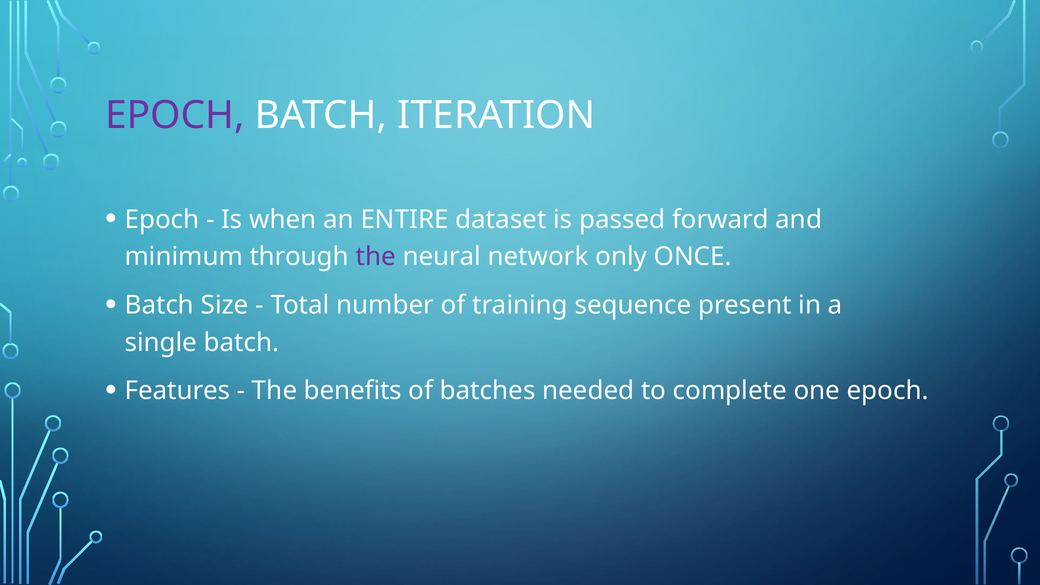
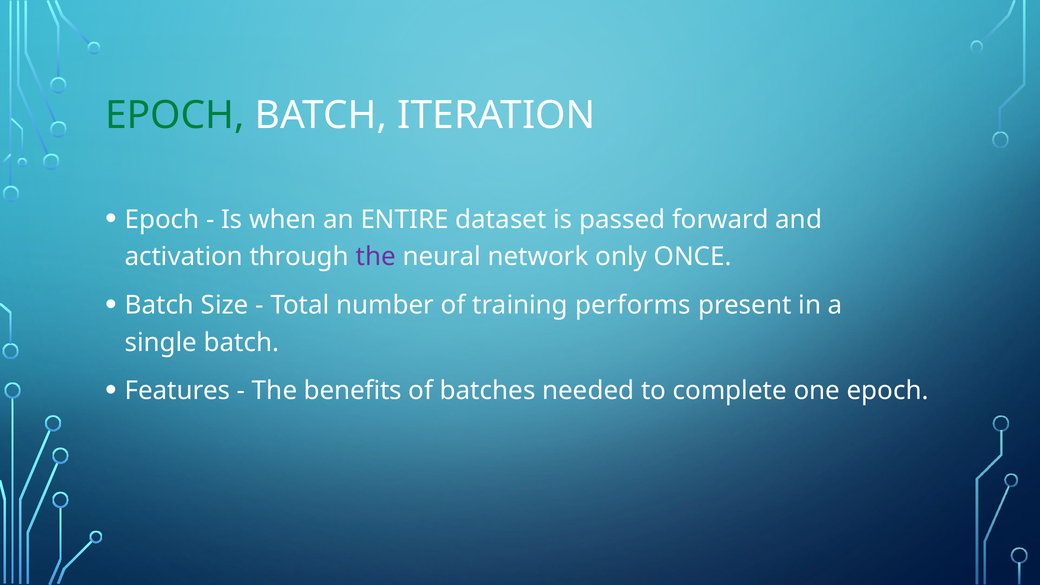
EPOCH colour: purple -> green (175, 116)
minimum: minimum -> activation (184, 257)
sequence: sequence -> performs (633, 305)
